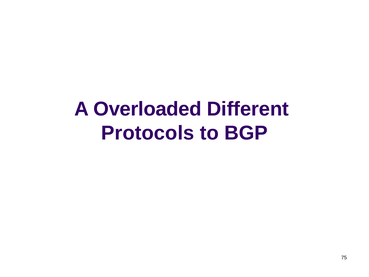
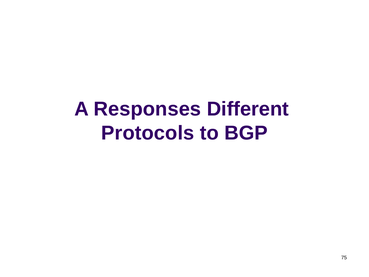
Overloaded: Overloaded -> Responses (147, 109)
